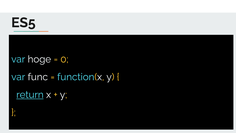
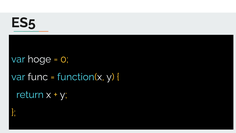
return underline: present -> none (30, 95)
